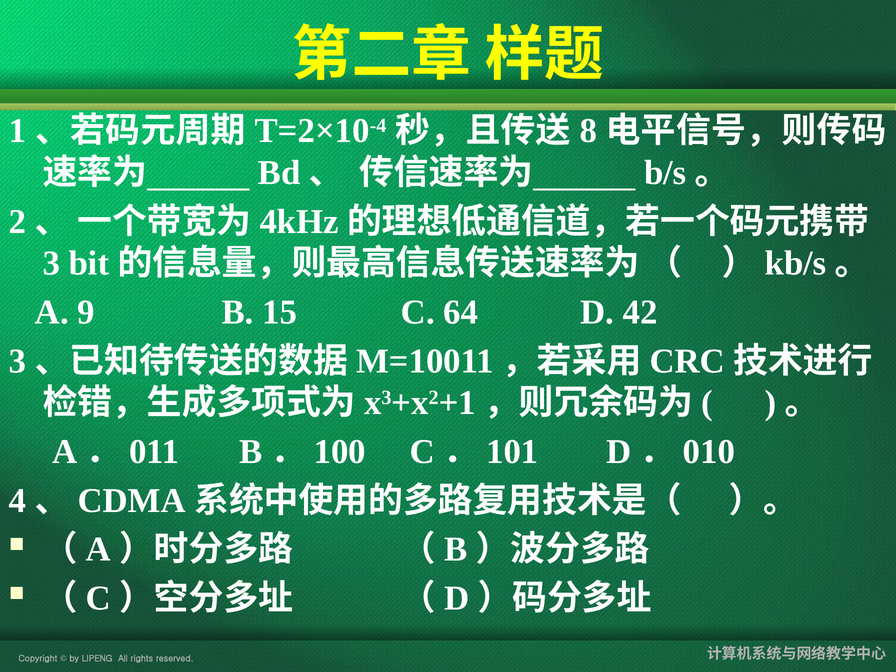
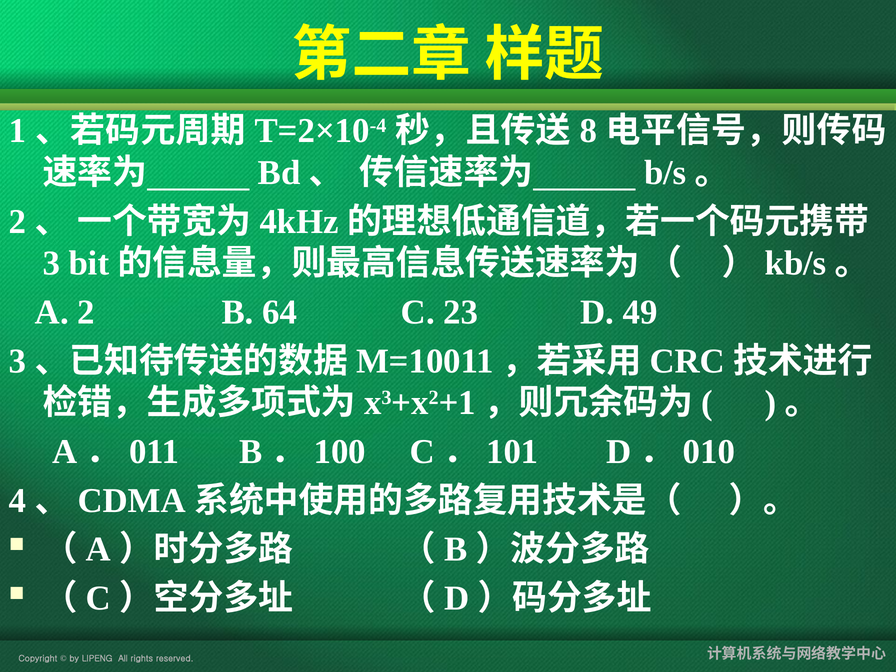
A 9: 9 -> 2 (86, 312)
15: 15 -> 64 (280, 312)
64: 64 -> 23 (461, 312)
42: 42 -> 49 (640, 312)
